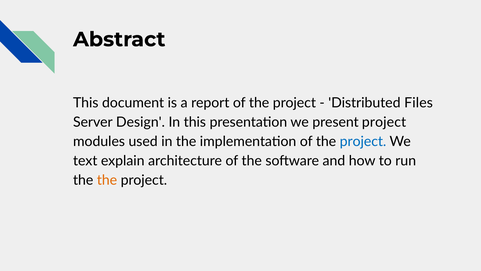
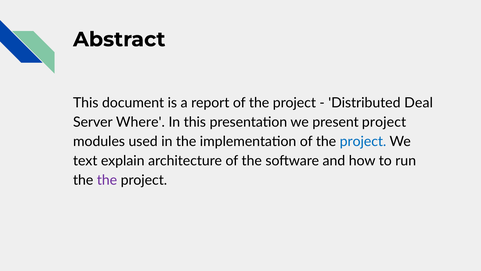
Files: Files -> Deal (419, 103)
Design: Design -> Where (140, 122)
the colour: orange -> purple (107, 180)
